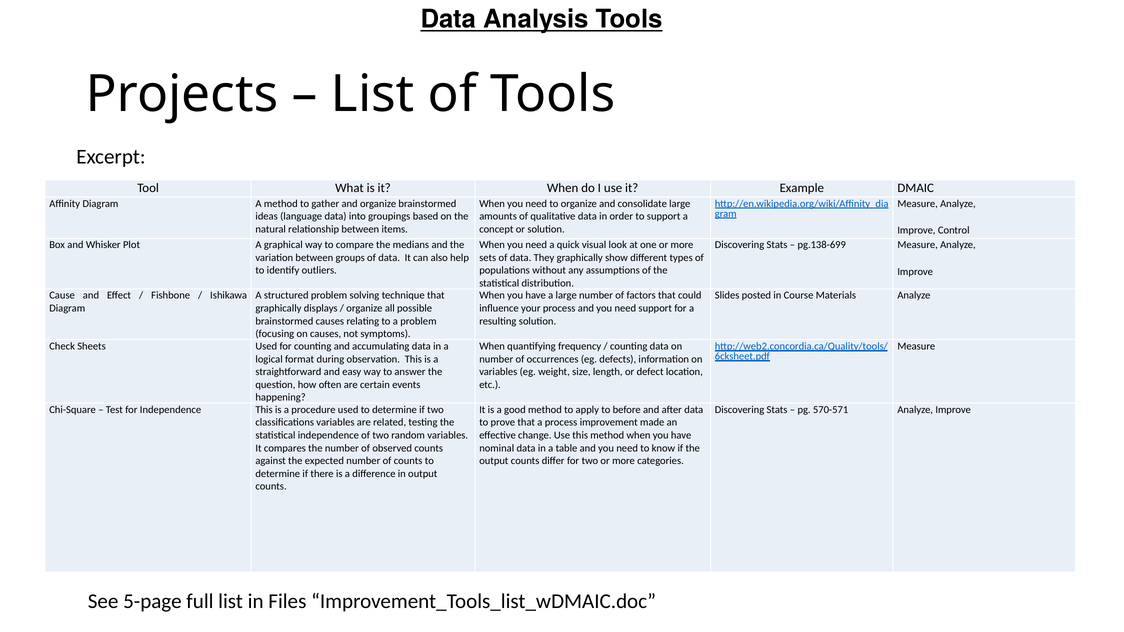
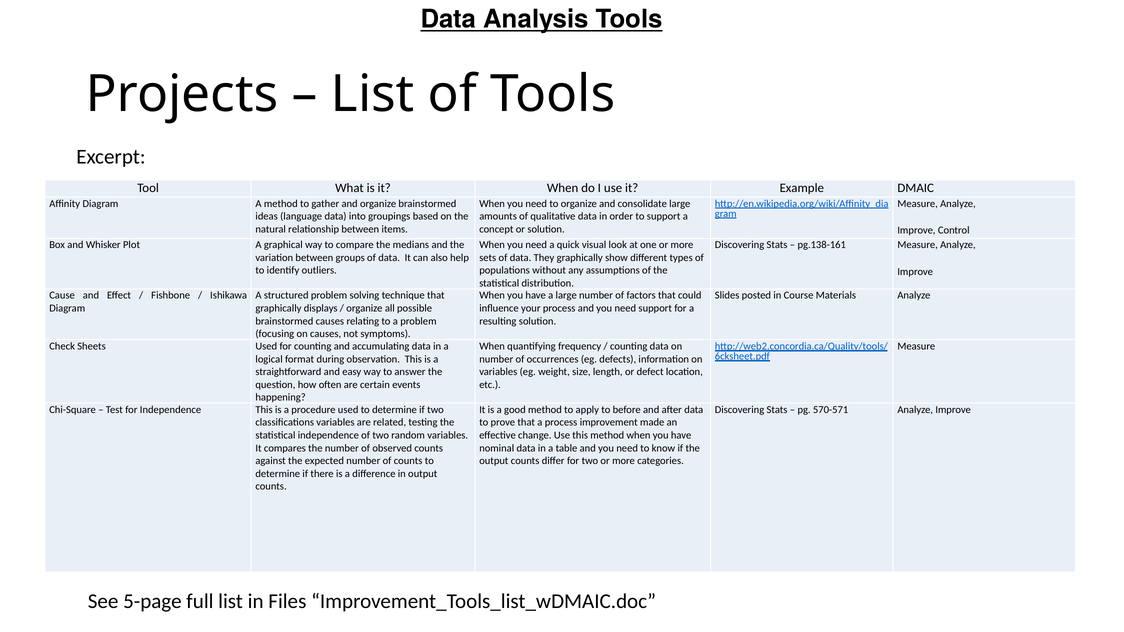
pg.138-699: pg.138-699 -> pg.138-161 (822, 245)
